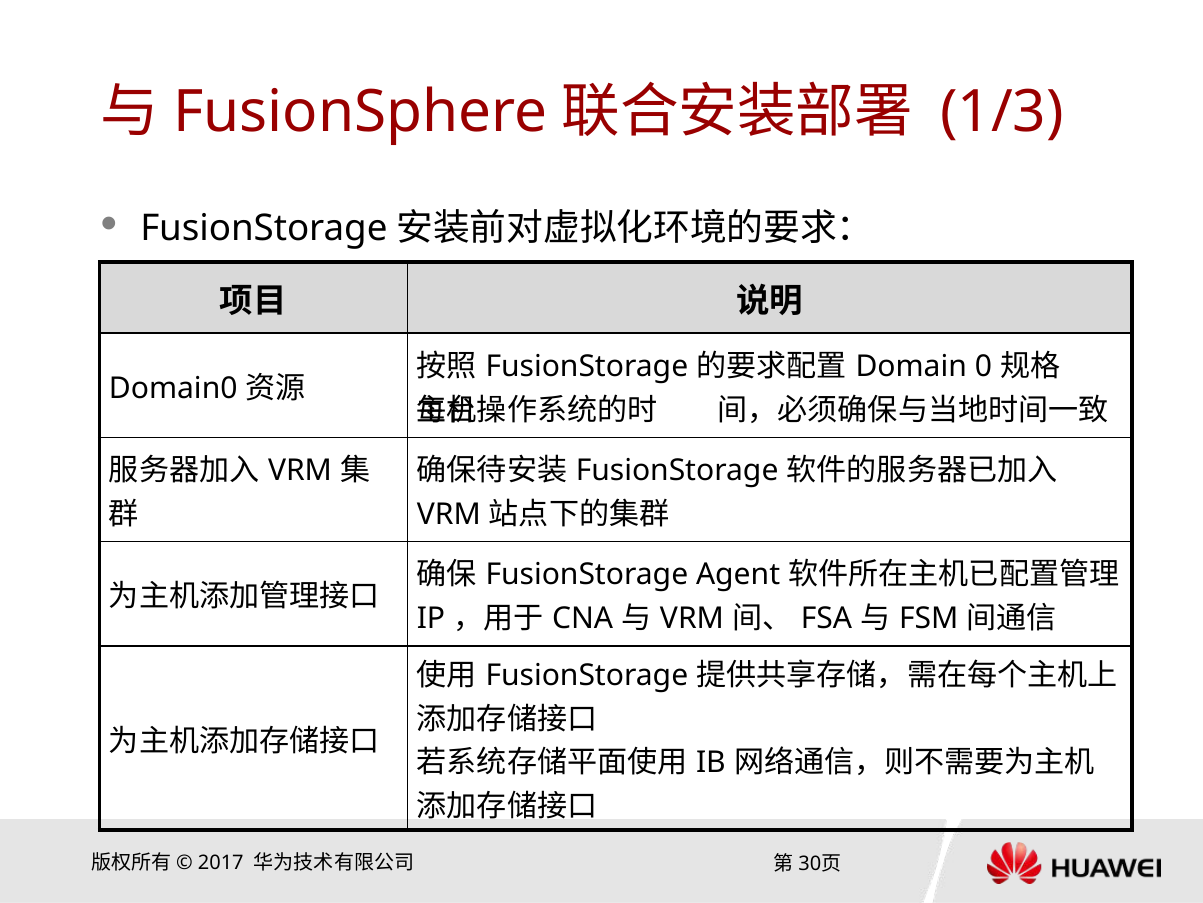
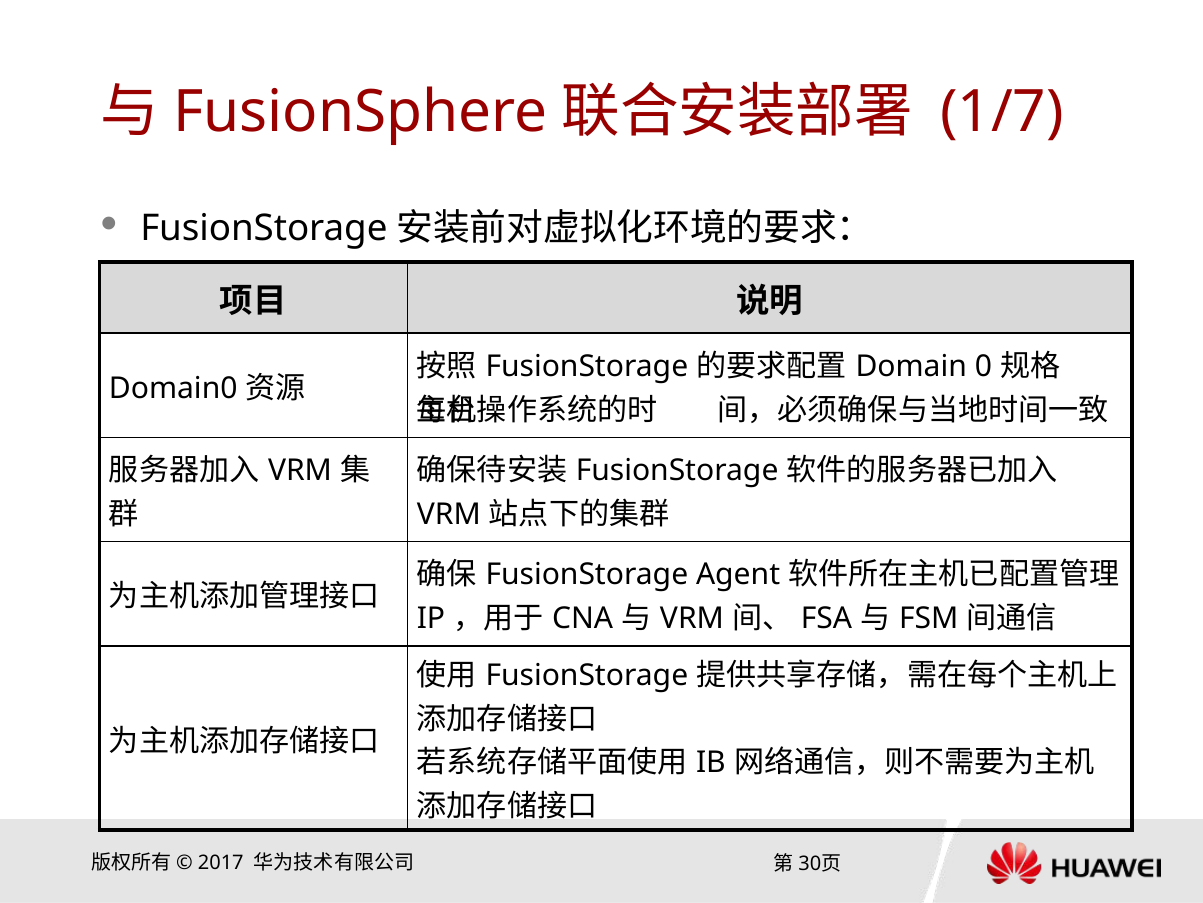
1/3: 1/3 -> 1/7 (1002, 112)
